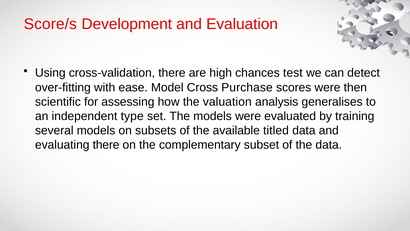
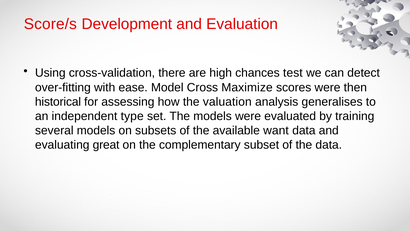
Purchase: Purchase -> Maximize (247, 87)
scientific: scientific -> historical (58, 102)
titled: titled -> want (276, 130)
evaluating there: there -> great (106, 145)
